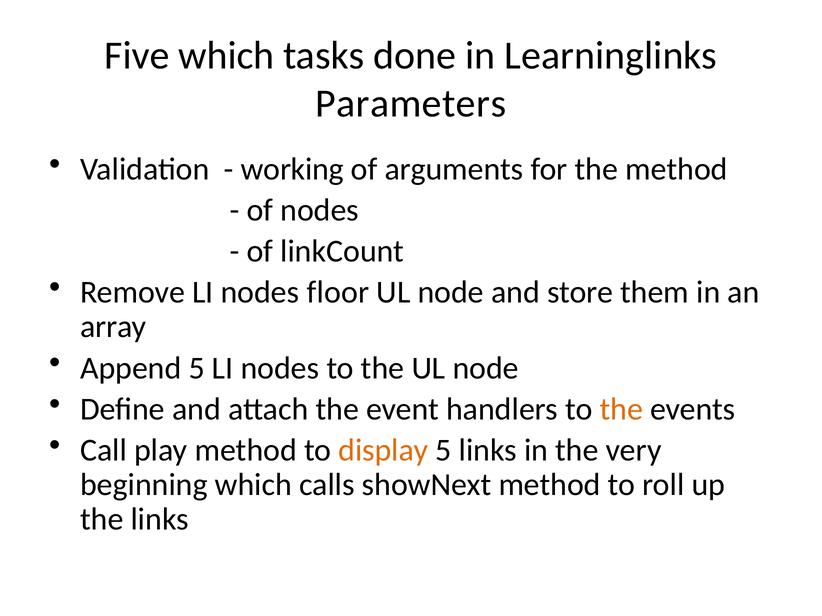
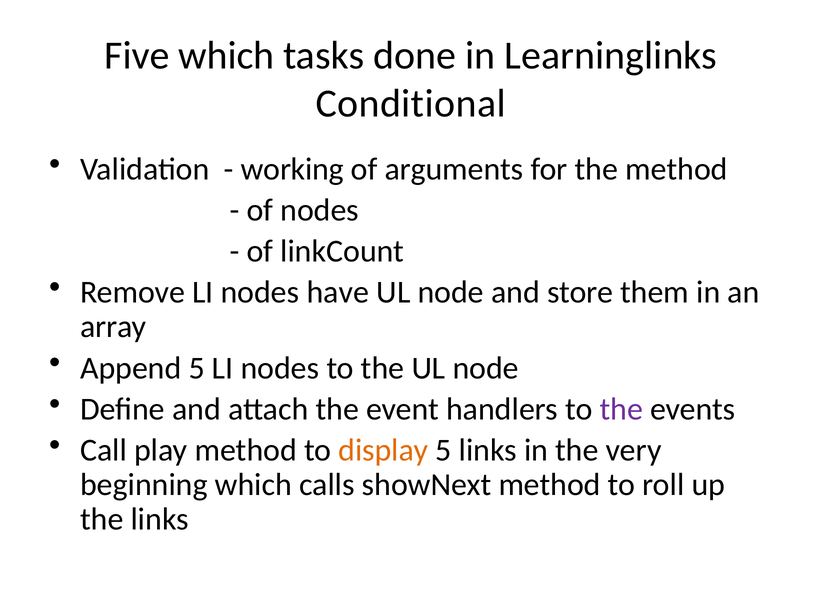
Parameters: Parameters -> Conditional (411, 104)
floor: floor -> have (338, 293)
the colour: orange -> purple (621, 409)
